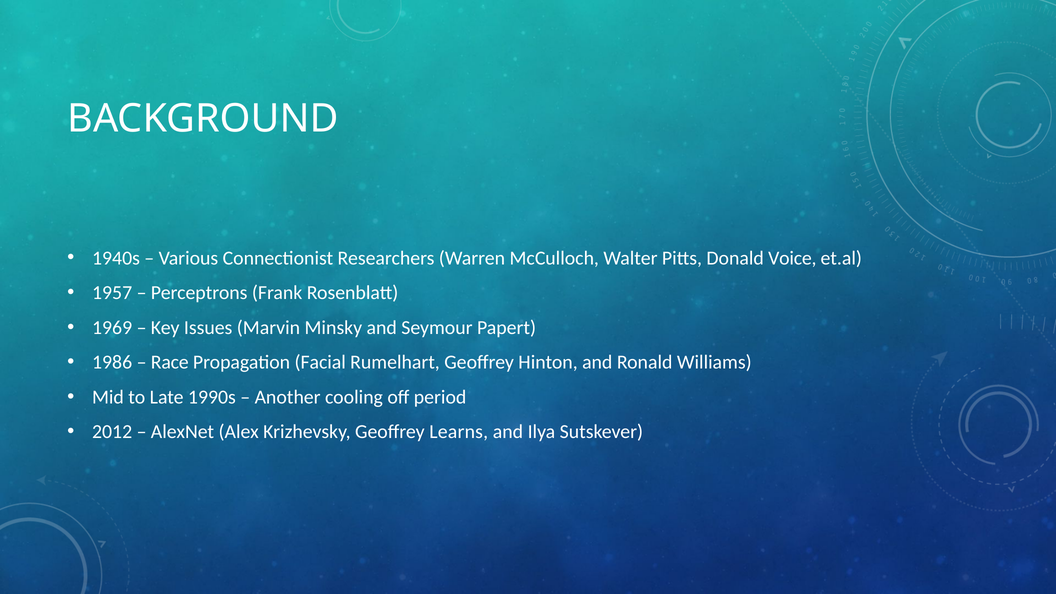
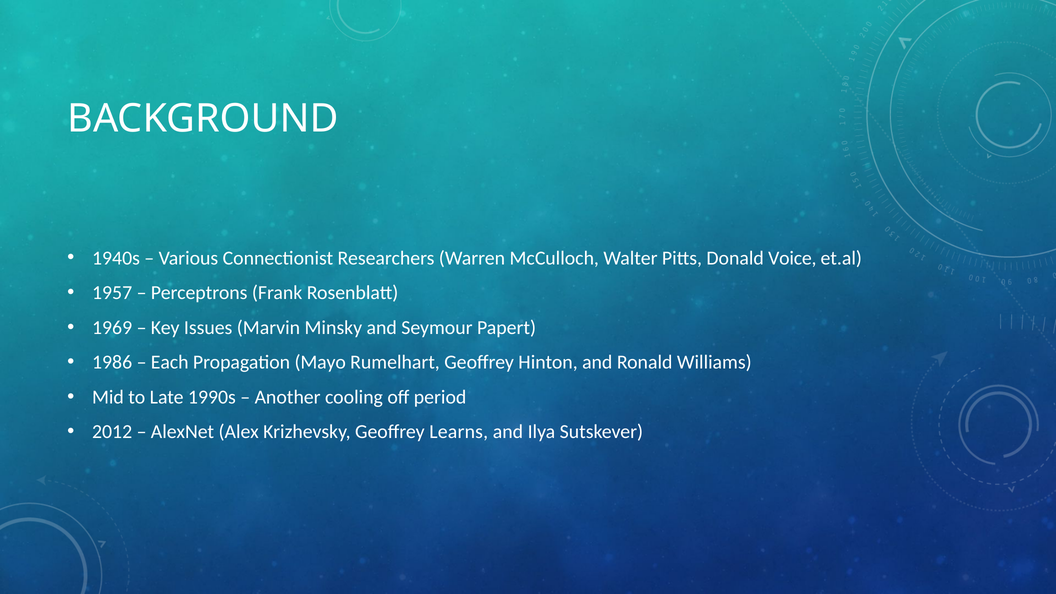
Race: Race -> Each (170, 362)
Facial: Facial -> Mayo (320, 362)
